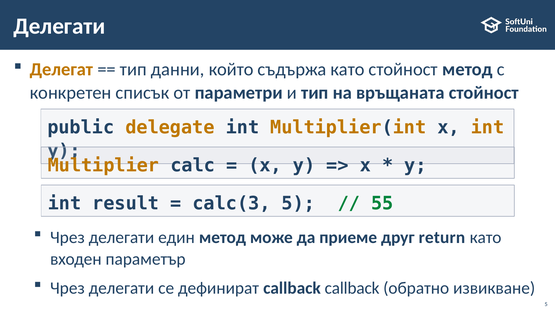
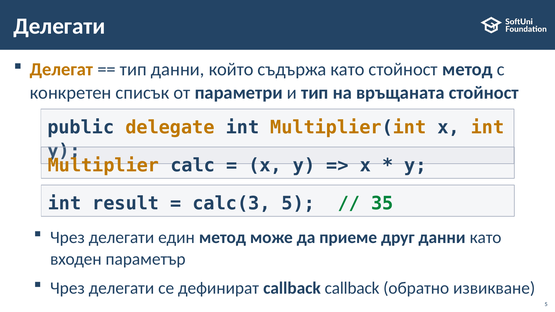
55: 55 -> 35 (382, 203)
друг return: return -> данни (442, 238)
